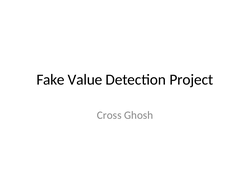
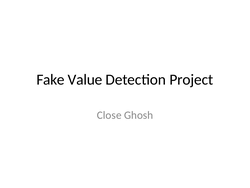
Cross: Cross -> Close (109, 115)
